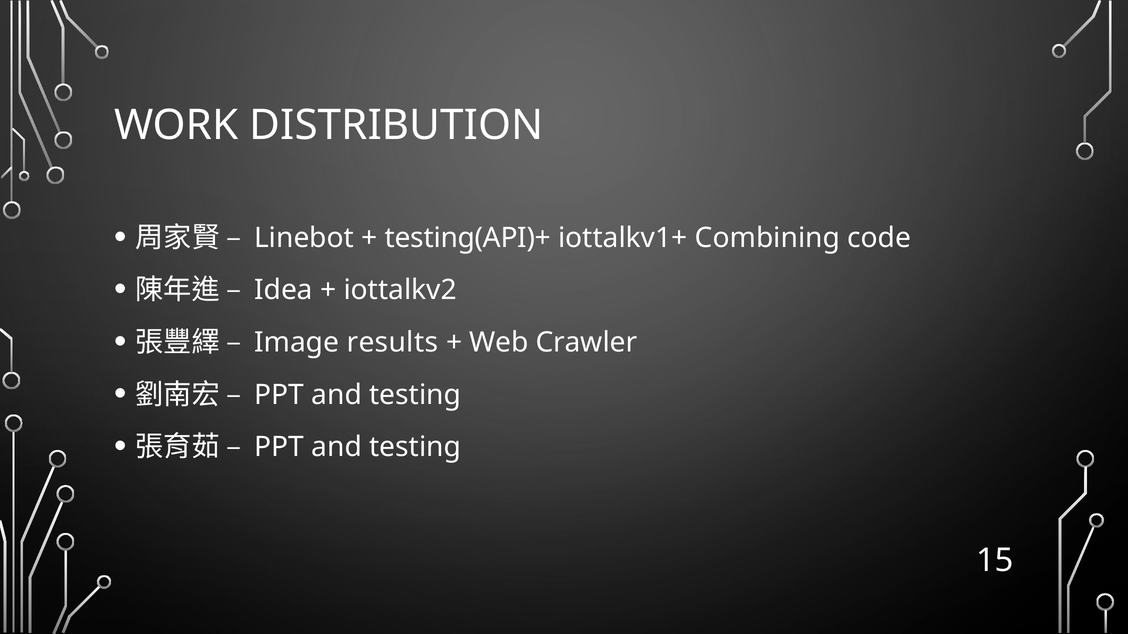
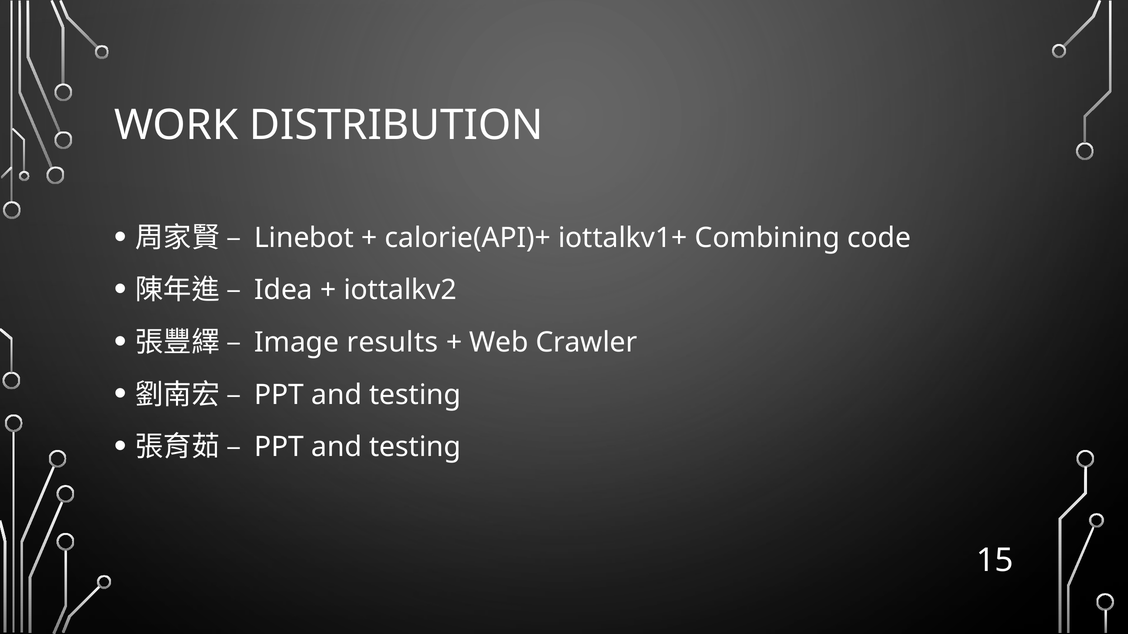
testing(API)+: testing(API)+ -> calorie(API)+ (468, 238)
